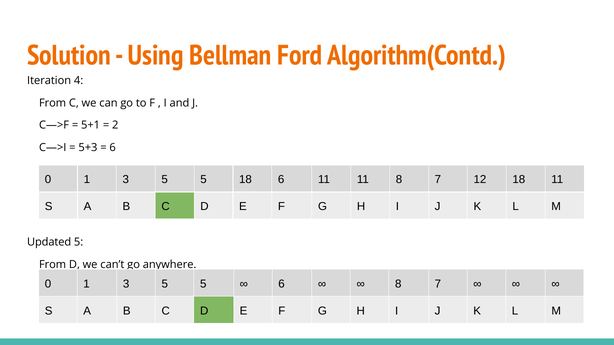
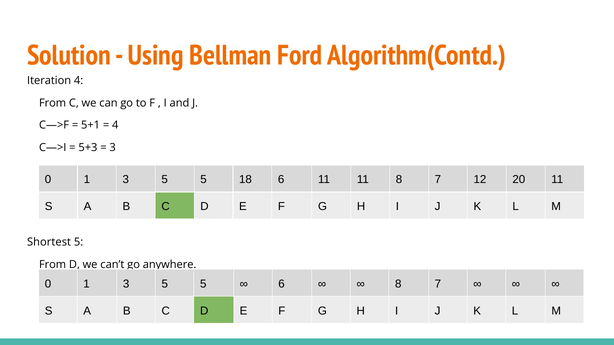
2: 2 -> 4 (115, 125)
6: 6 -> 3 (113, 148)
12 18: 18 -> 20 (519, 180)
Updated: Updated -> Shortest (49, 242)
